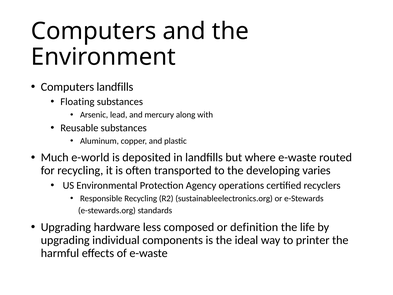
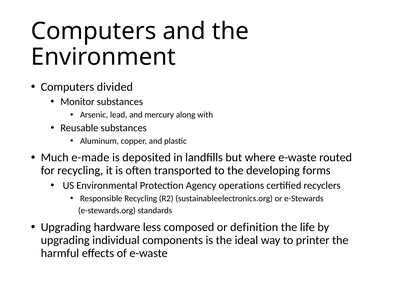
Computers landfills: landfills -> divided (115, 87)
Floating: Floating -> Monitor (78, 102)
e-world: e-world -> e-made (90, 157)
varies: varies -> forms (316, 170)
